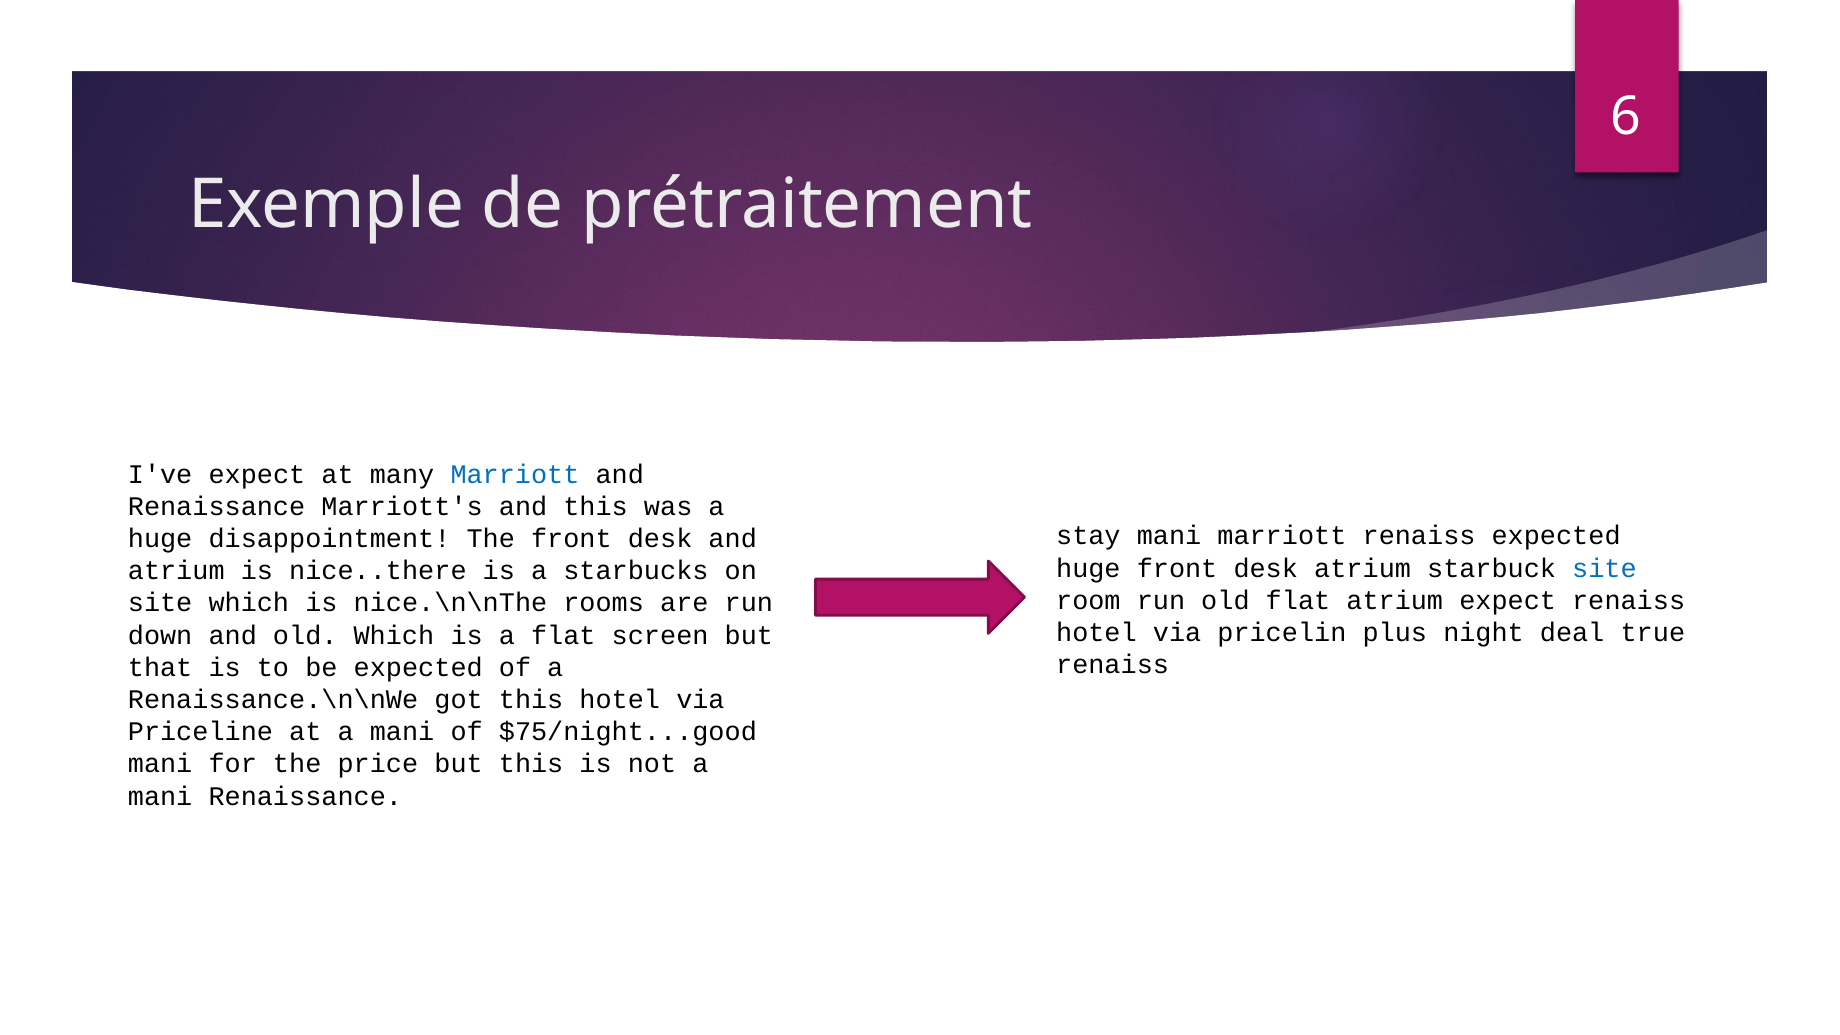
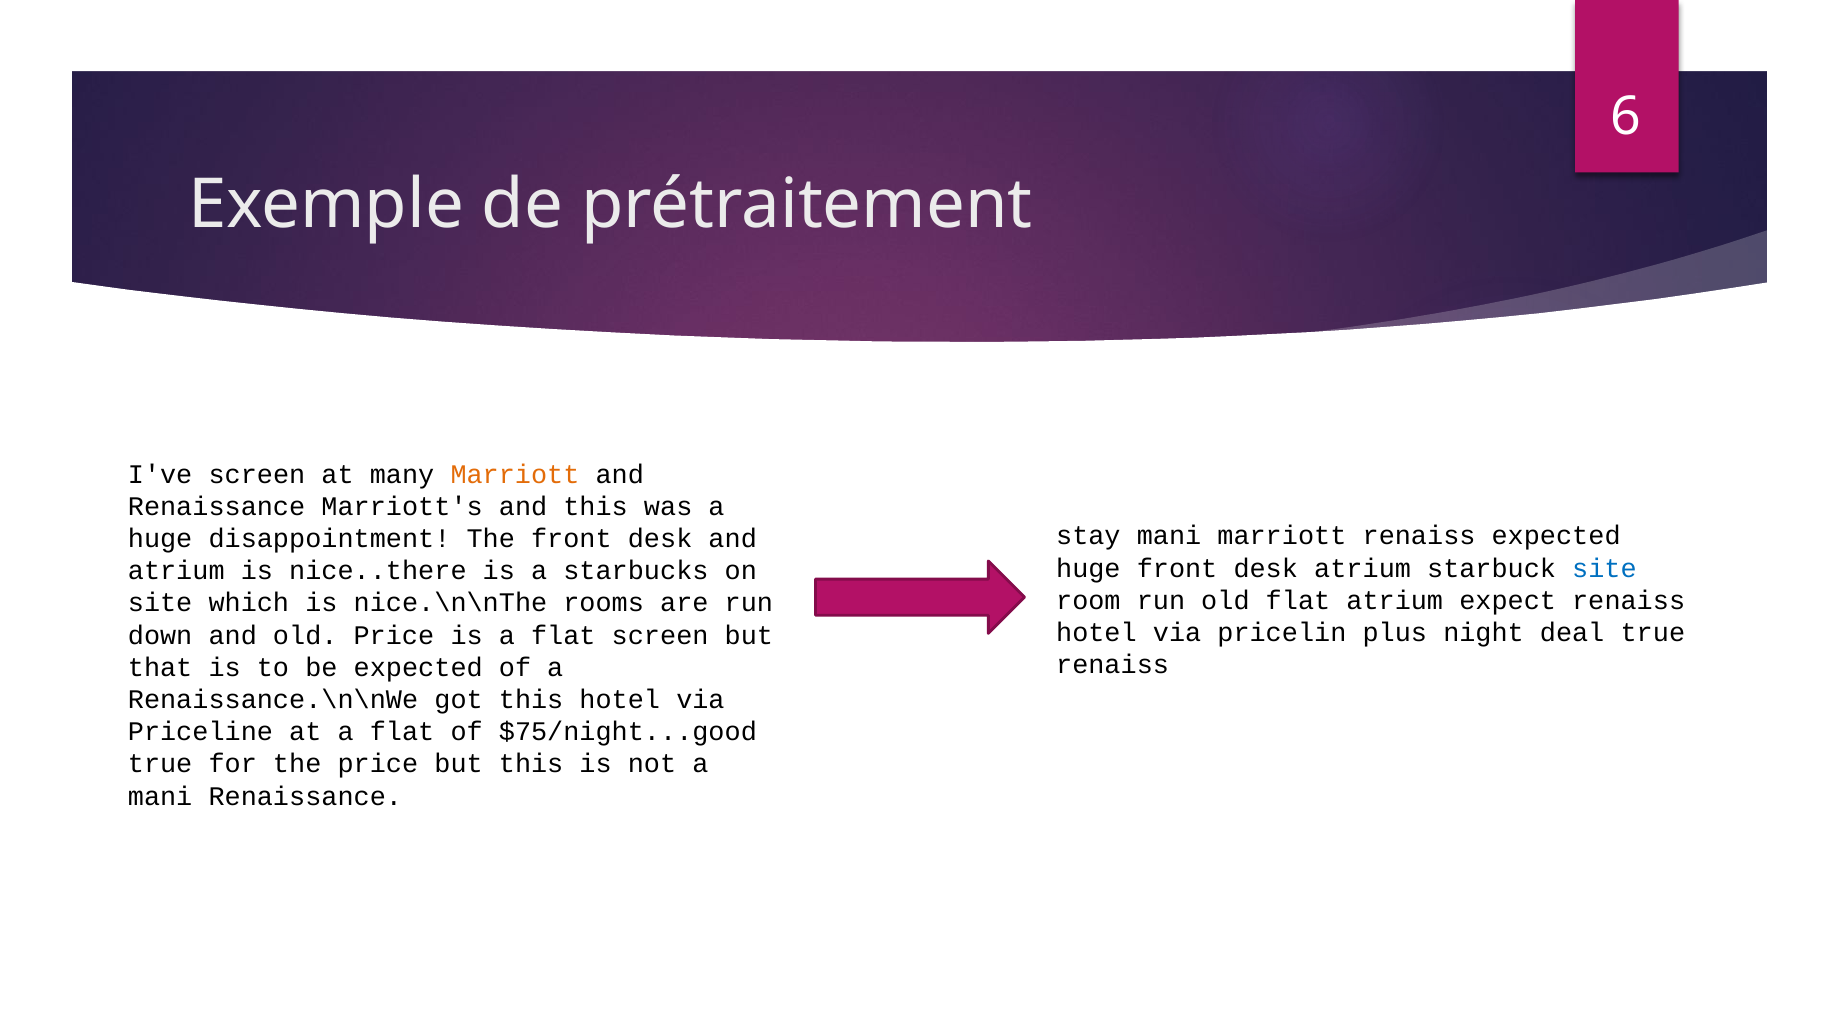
I've expect: expect -> screen (257, 474)
Marriott colour: blue -> orange (515, 474)
old Which: Which -> Price (394, 635)
at a mani: mani -> flat (402, 732)
mani: mani -> true (160, 764)
